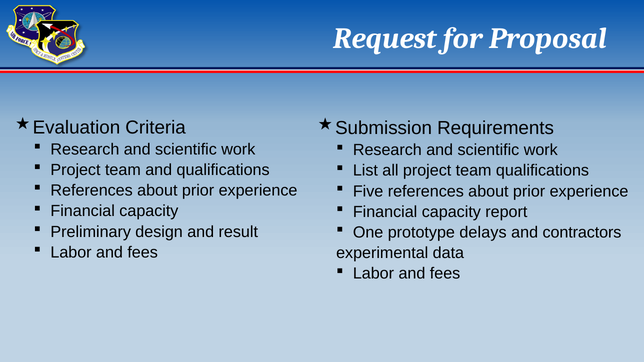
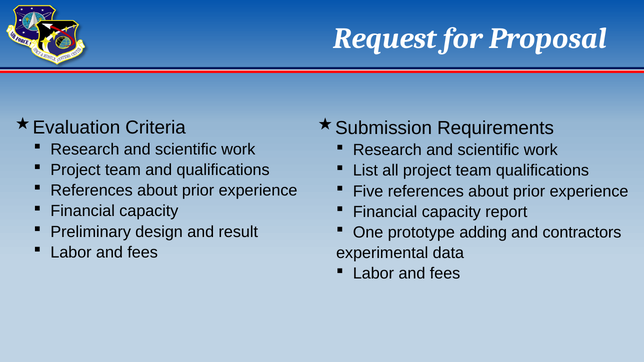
delays: delays -> adding (483, 233)
